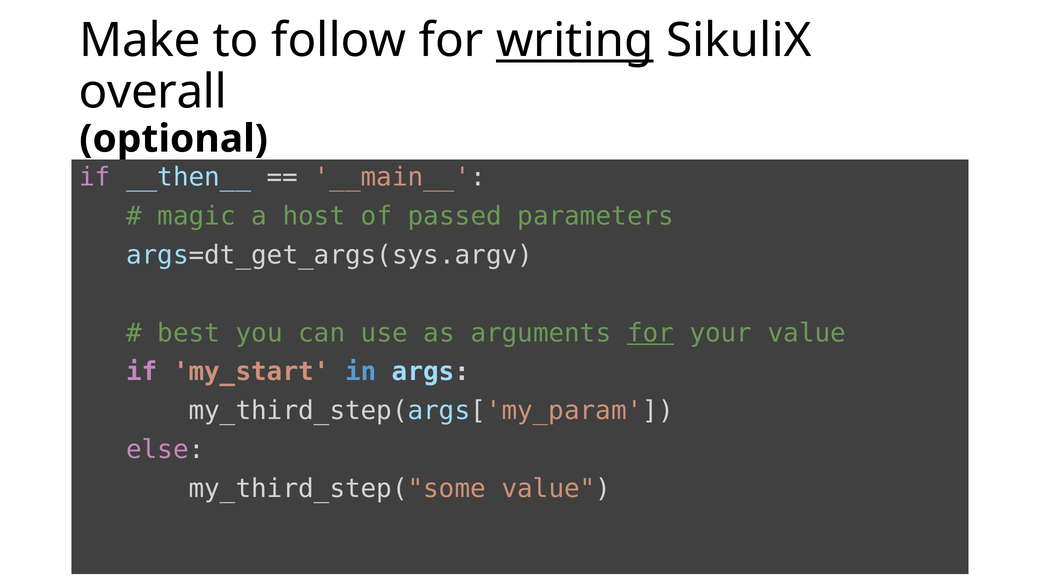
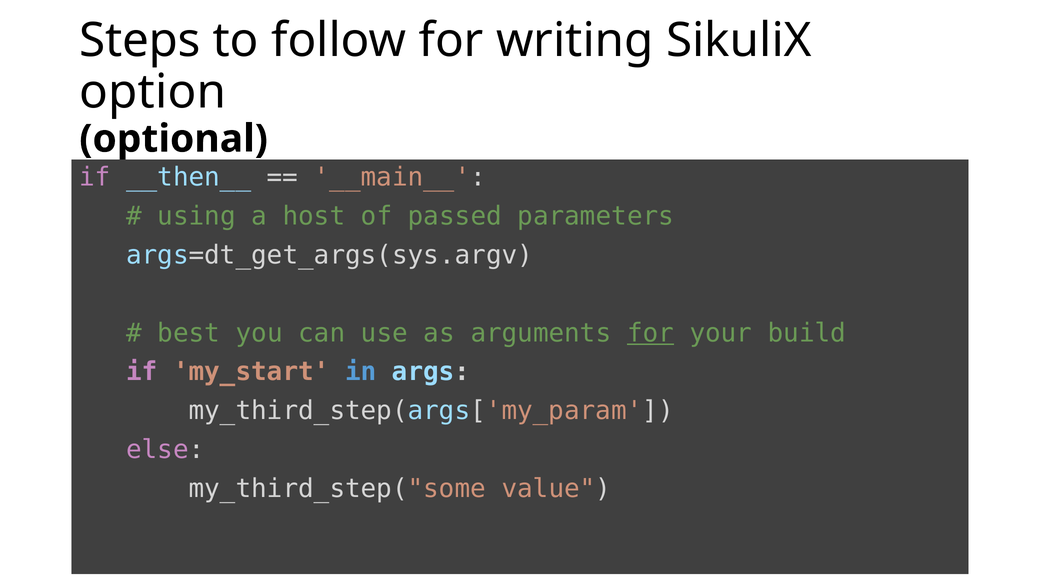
Make: Make -> Steps (140, 41)
writing underline: present -> none (575, 41)
overall: overall -> option (153, 92)
magic: magic -> using (197, 216)
your value: value -> build (807, 333)
